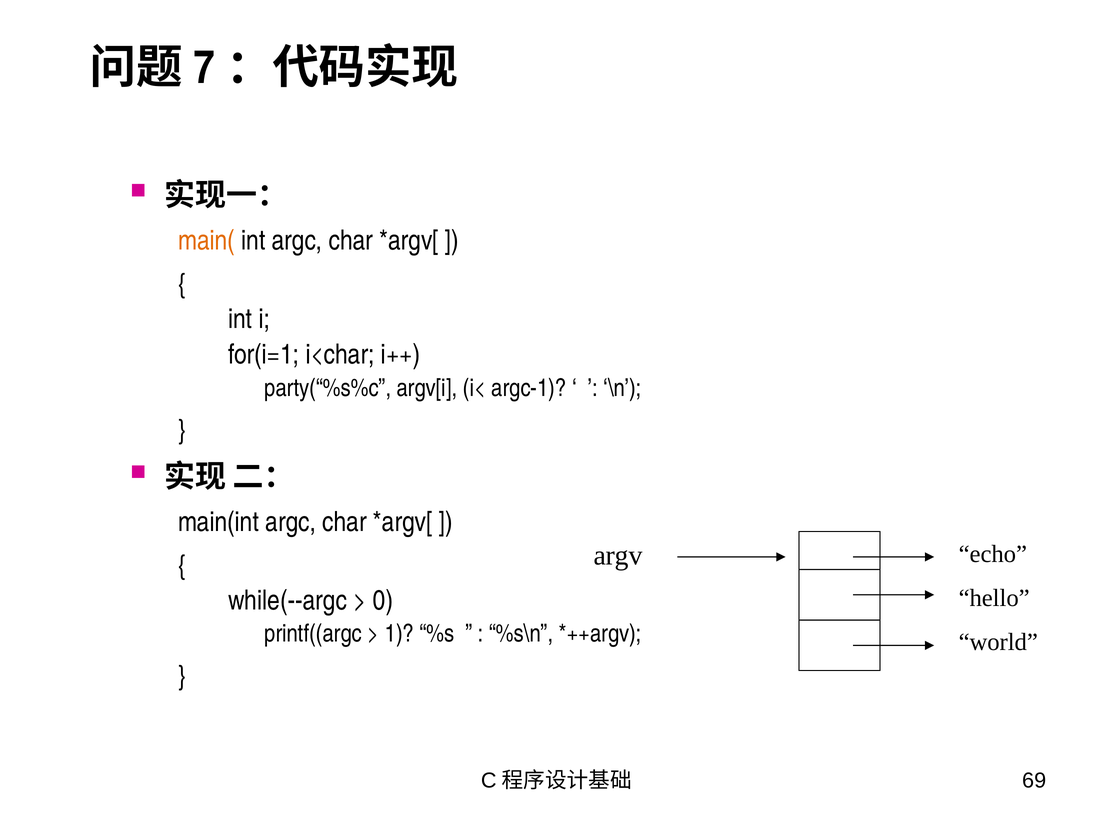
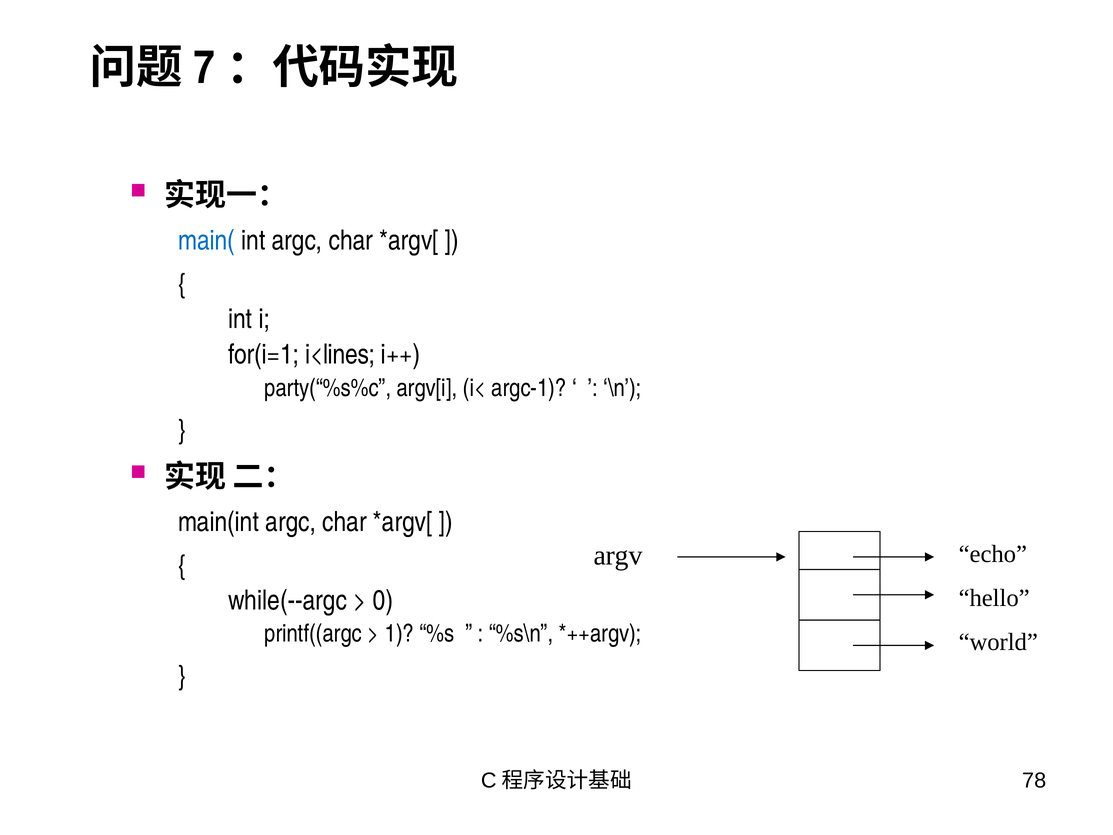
main( colour: orange -> blue (207, 240)
i<char: i<char -> i<lines (340, 354)
69: 69 -> 78 (1034, 780)
